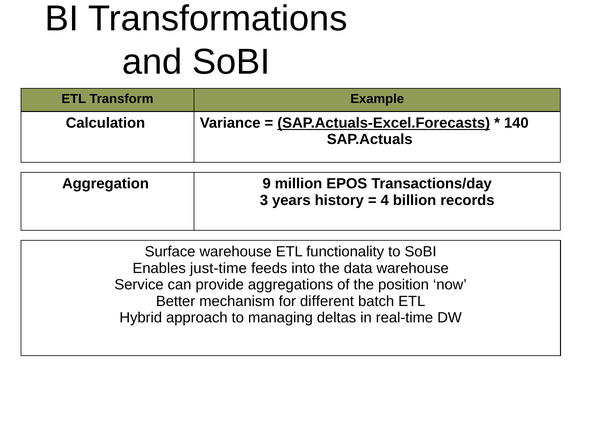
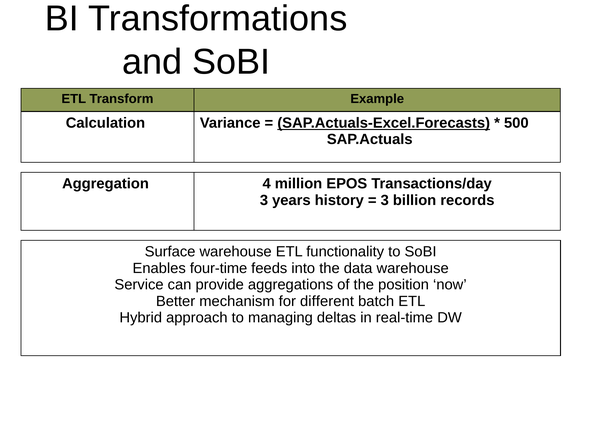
140: 140 -> 500 (516, 123)
9: 9 -> 4 (267, 184)
4: 4 -> 3 (385, 200)
just-time: just-time -> four-time (219, 269)
